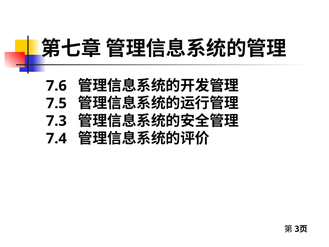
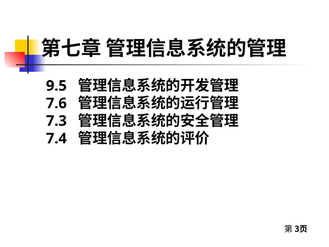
7.6: 7.6 -> 9.5 (56, 86)
7.5: 7.5 -> 7.6 (56, 103)
